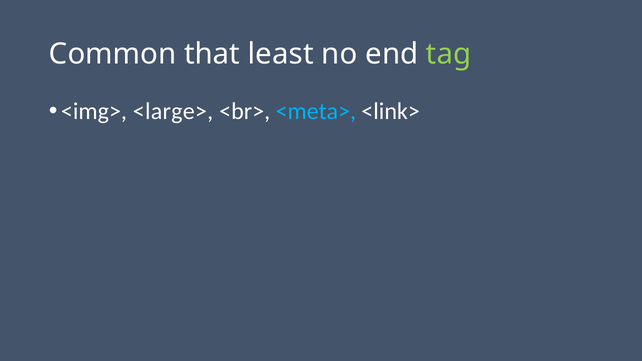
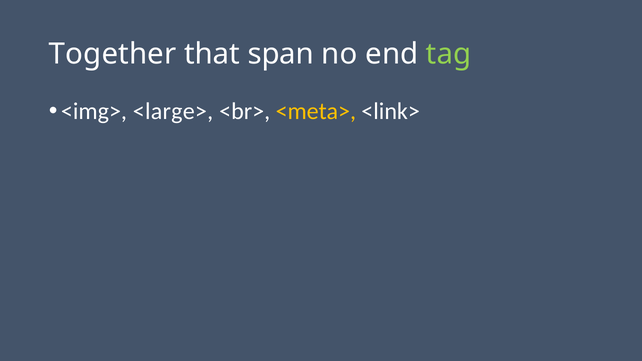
Common: Common -> Together (113, 54)
least: least -> span (281, 54)
<meta> colour: light blue -> yellow (316, 111)
